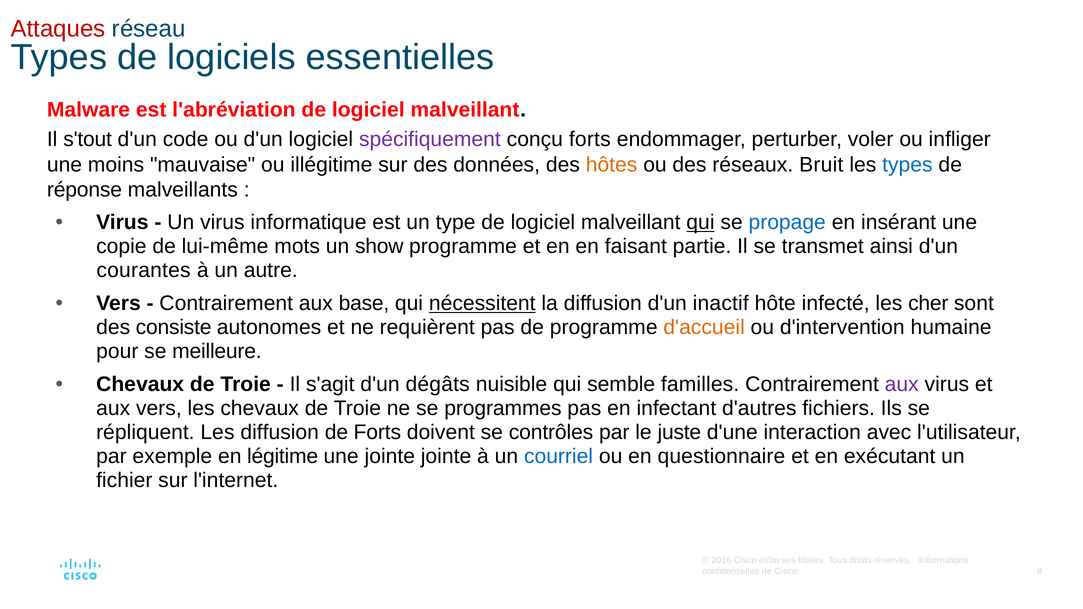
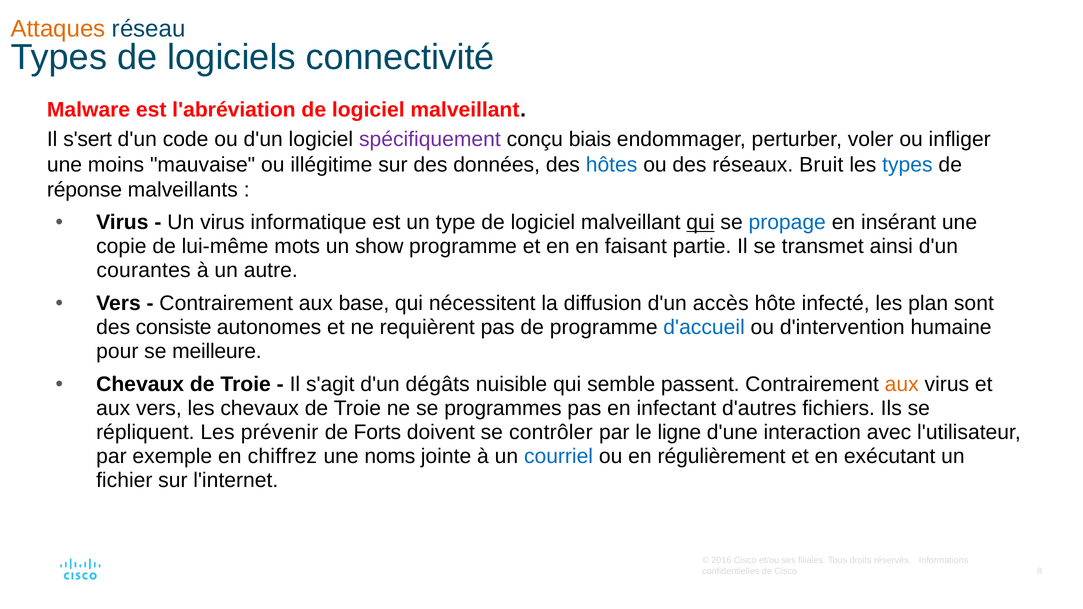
Attaques colour: red -> orange (58, 29)
essentielles: essentielles -> connectivité (400, 57)
s'tout: s'tout -> s'sert (88, 139)
conçu forts: forts -> biais (590, 139)
hôtes colour: orange -> blue (612, 165)
nécessitent underline: present -> none (482, 304)
inactif: inactif -> accès (721, 304)
cher: cher -> plan (928, 304)
d'accueil colour: orange -> blue (704, 328)
familles: familles -> passent (700, 385)
aux colour: purple -> orange (902, 385)
Les diffusion: diffusion -> prévenir (280, 433)
contrôles: contrôles -> contrôler (551, 433)
juste: juste -> ligne (679, 433)
légitime: légitime -> chiffrez (282, 457)
une jointe: jointe -> noms (390, 457)
questionnaire: questionnaire -> régulièrement (722, 457)
